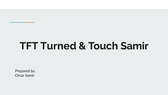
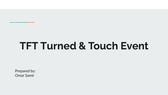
Touch Samir: Samir -> Event (134, 46)
